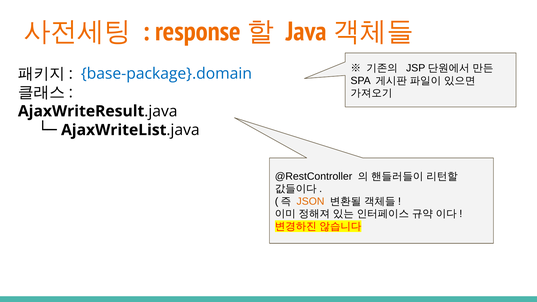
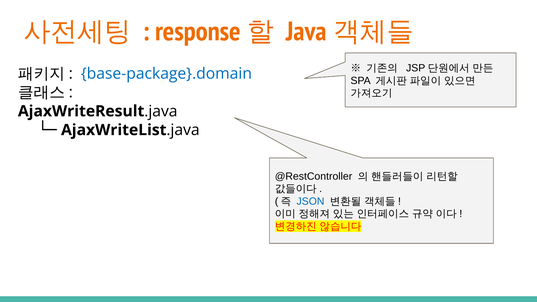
JSON colour: orange -> blue (310, 201)
